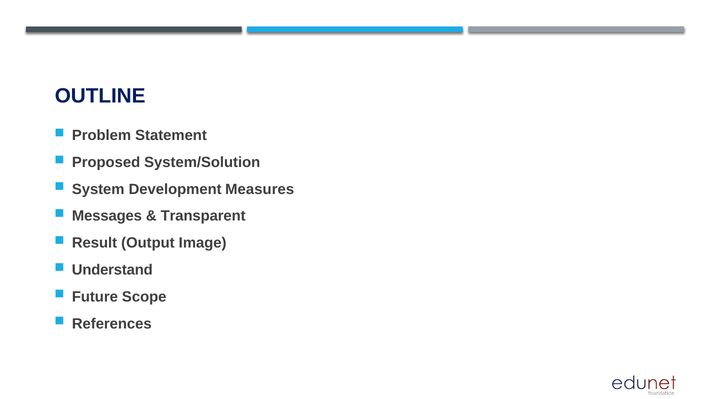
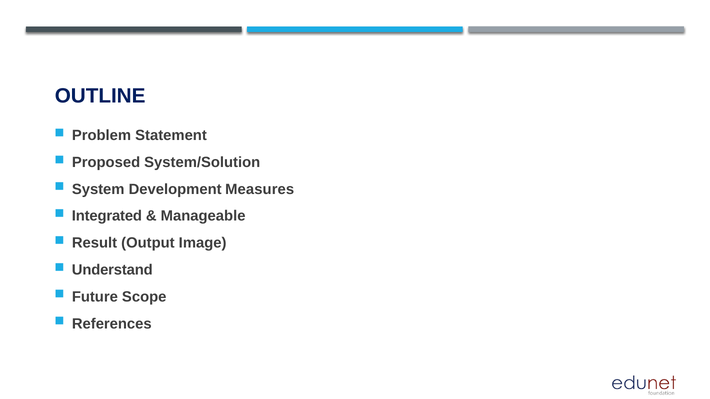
Messages: Messages -> Integrated (107, 216)
Transparent: Transparent -> Manageable (203, 216)
